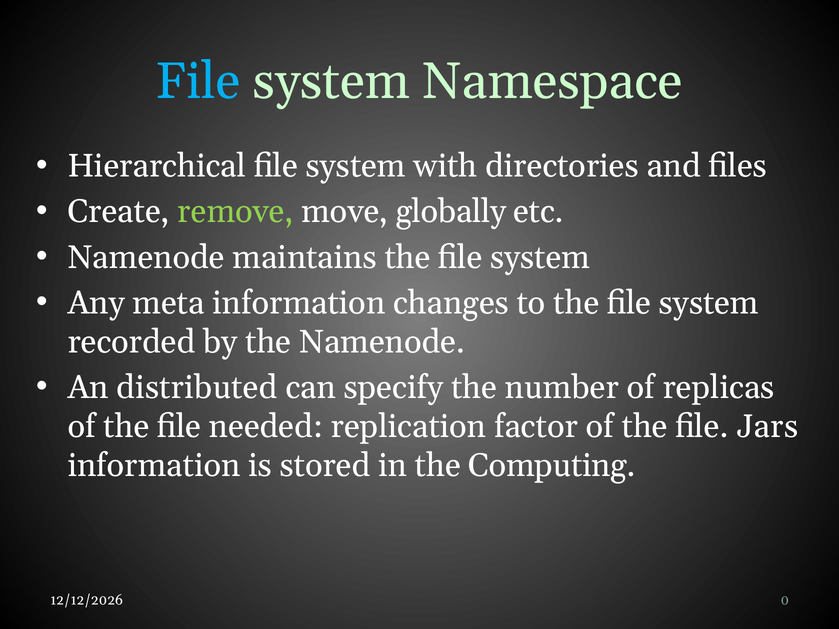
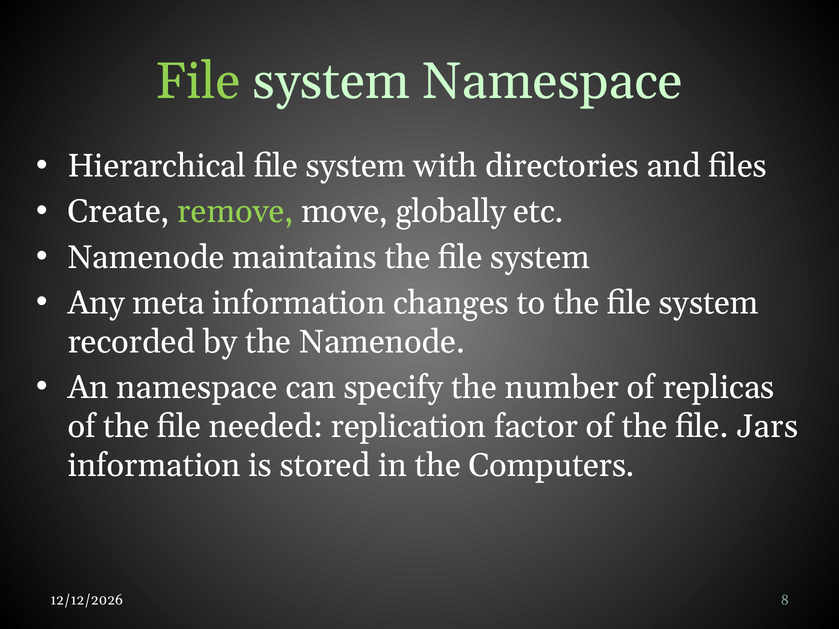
File colour: light blue -> light green (198, 81)
An distributed: distributed -> namespace (197, 388)
Computing: Computing -> Computers (552, 466)
0: 0 -> 8 (785, 600)
